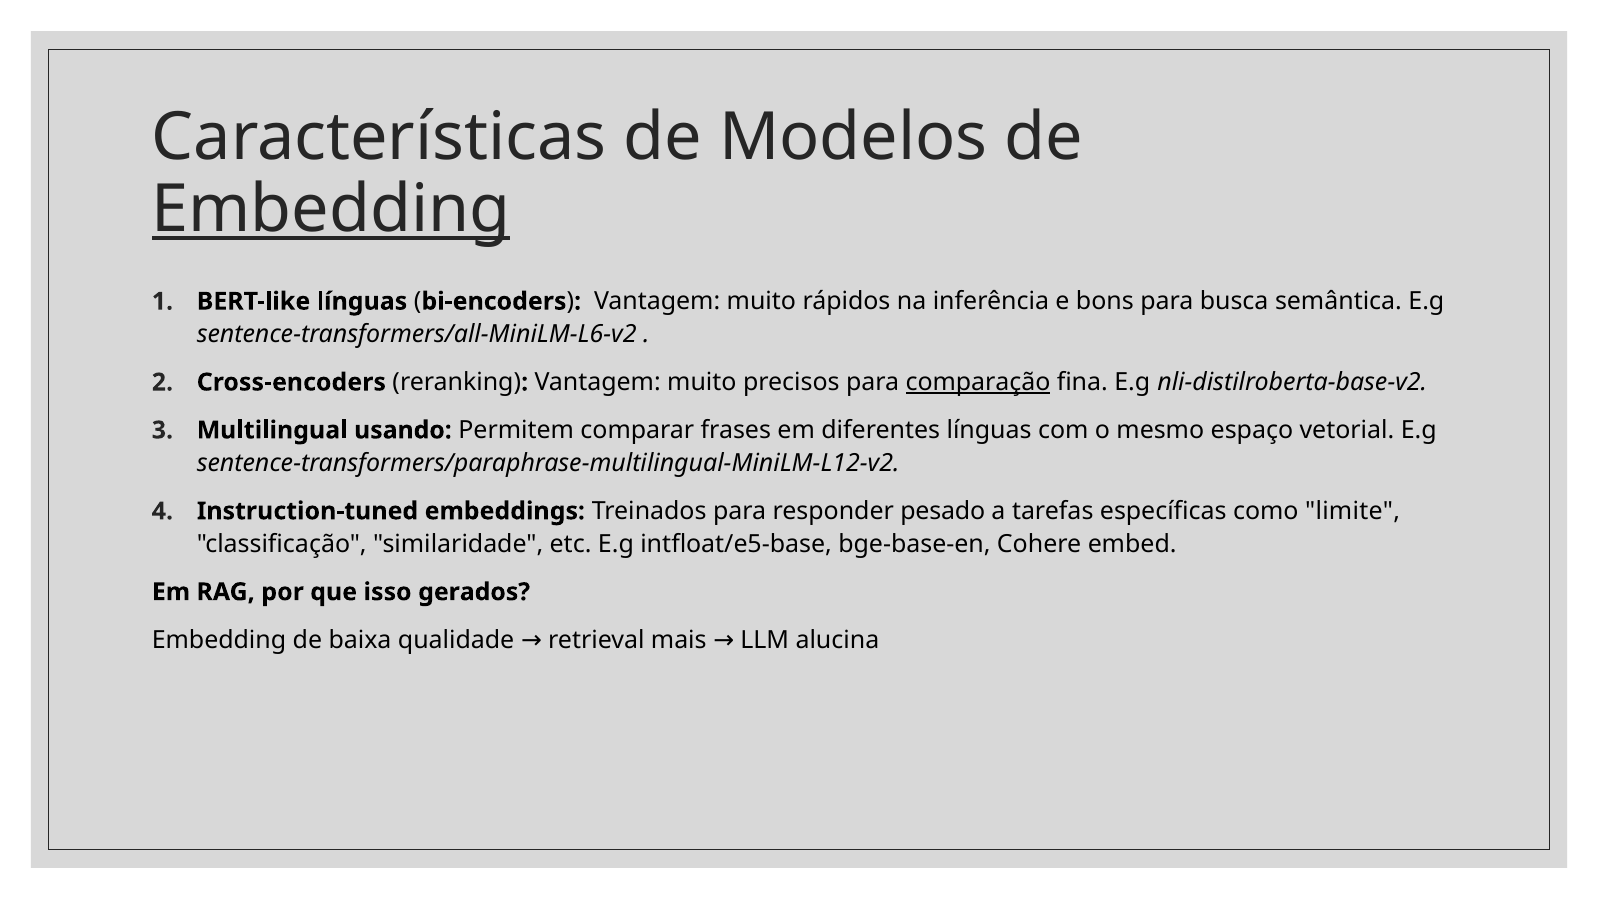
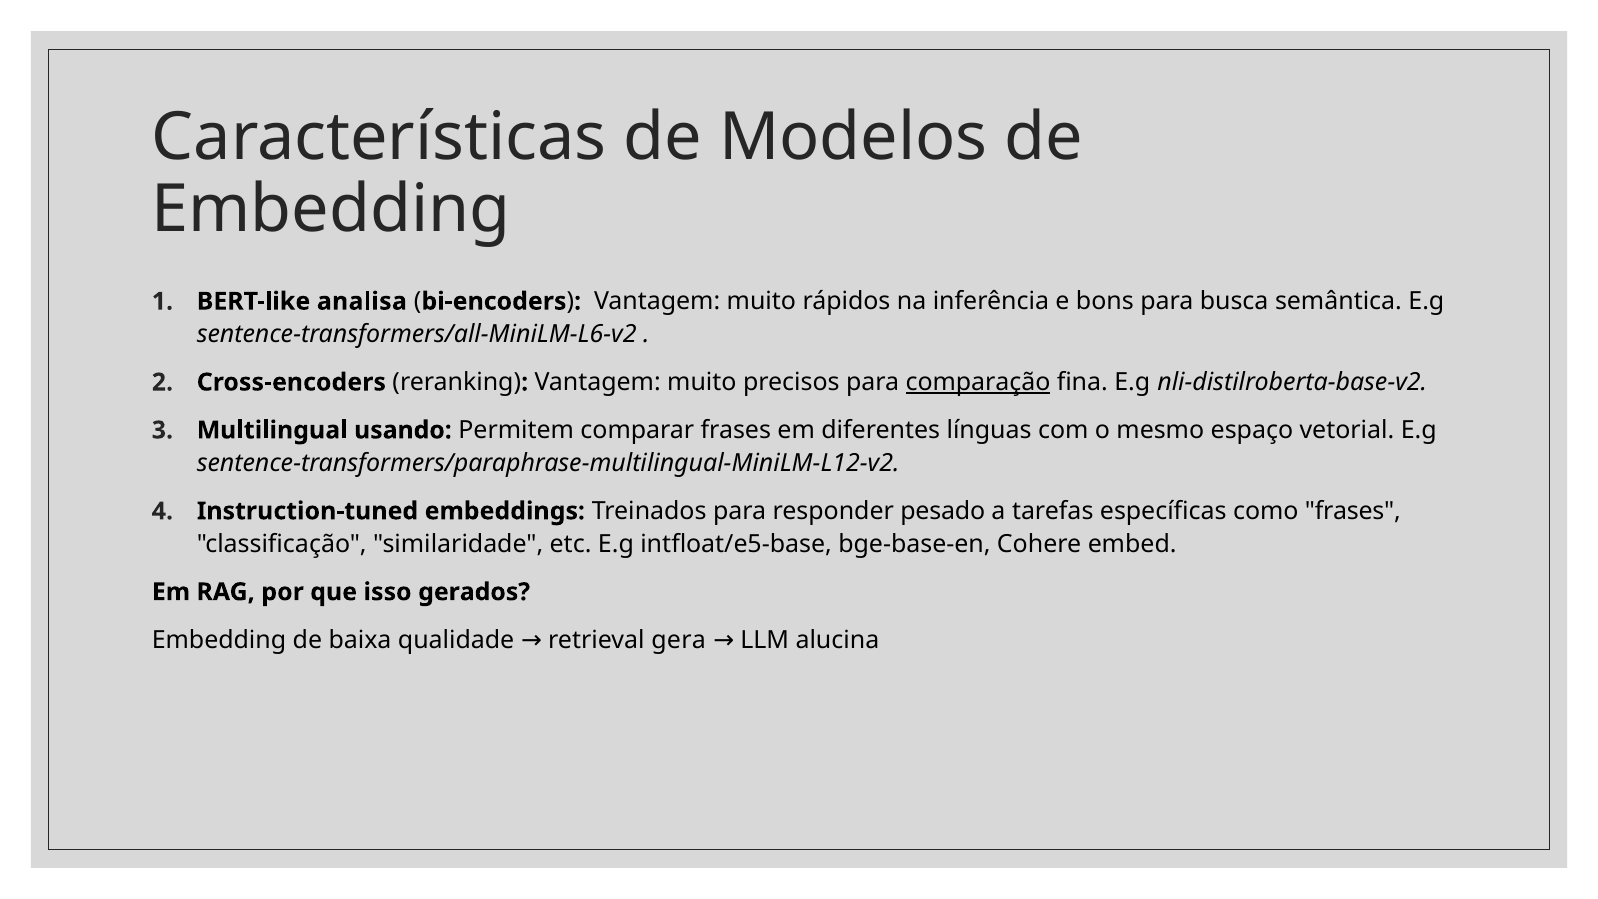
Embedding underline: present -> none (331, 210)
BERT-like línguas: línguas -> analisa (362, 301)
como limite: limite -> frases (1353, 511)
mais: mais -> gera (679, 640)
